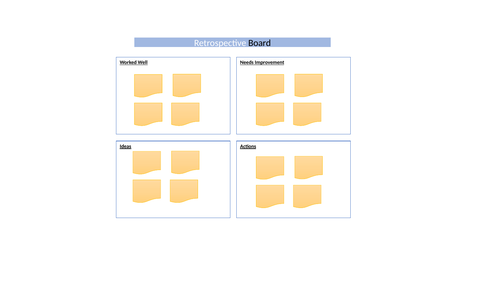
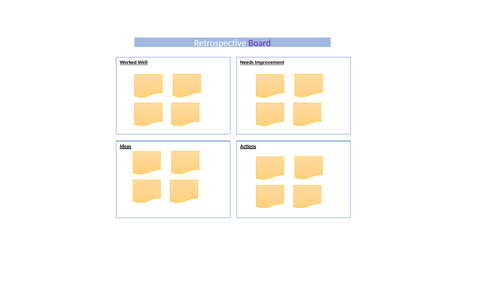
Board colour: black -> purple (260, 43)
